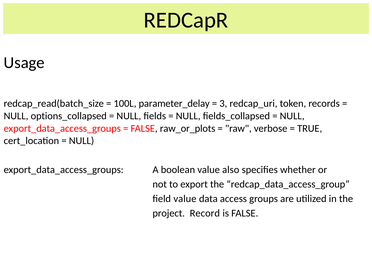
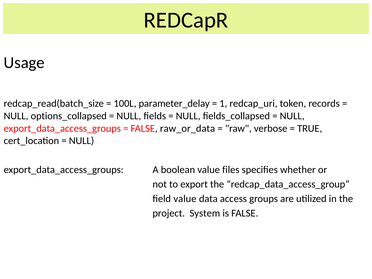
3: 3 -> 1 (223, 104)
raw_or_plots: raw_or_plots -> raw_or_data (188, 128)
also: also -> files (231, 170)
Record: Record -> System (205, 213)
